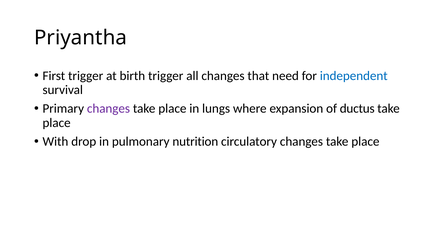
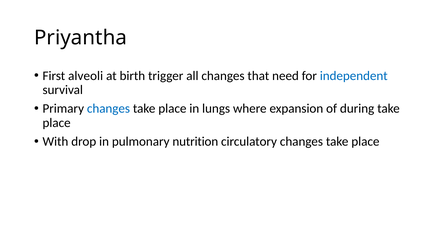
First trigger: trigger -> alveoli (86, 76)
changes colour: purple -> blue (108, 109)
ductus: ductus -> during (357, 109)
